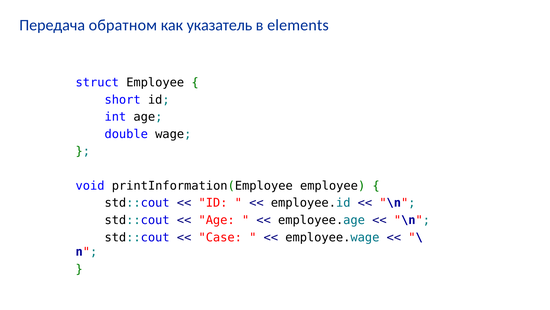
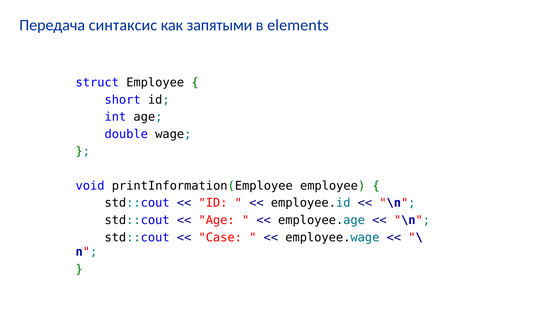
обратном: обратном -> синтаксис (123, 25)
указатель: указатель -> запятыми (219, 25)
